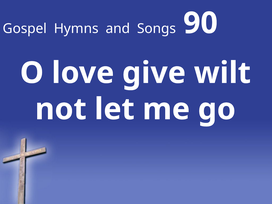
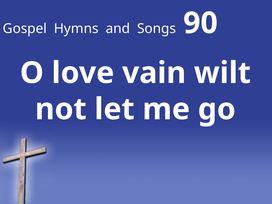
give: give -> vain (154, 73)
